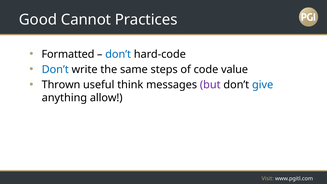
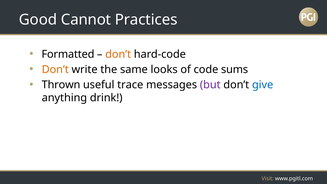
don’t colour: blue -> orange (118, 54)
Don’t colour: blue -> orange (55, 69)
steps: steps -> looks (164, 69)
value: value -> sums (235, 69)
think: think -> trace (130, 85)
allow: allow -> drink (106, 98)
